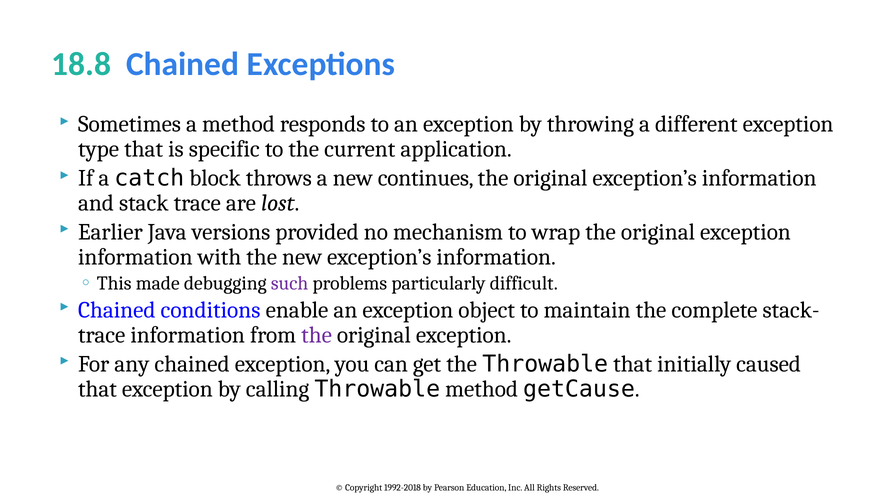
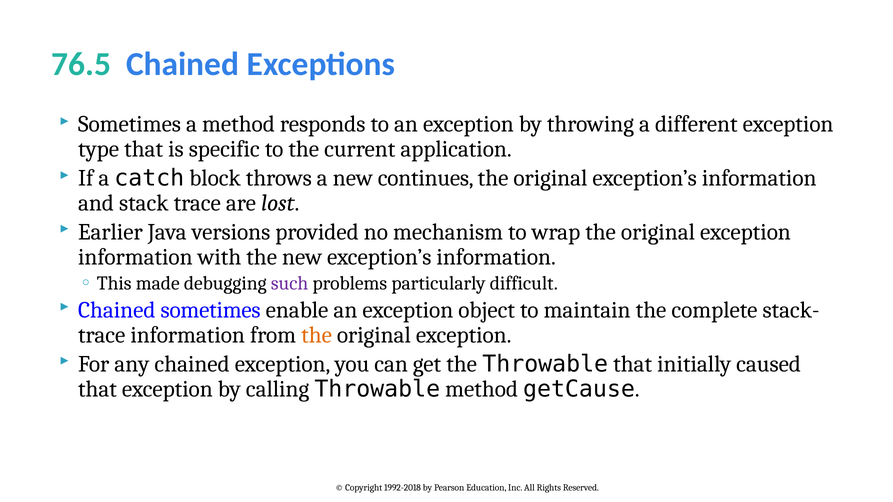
18.8: 18.8 -> 76.5 (81, 64)
Chained conditions: conditions -> sometimes (211, 310)
the colour: purple -> orange (317, 335)
